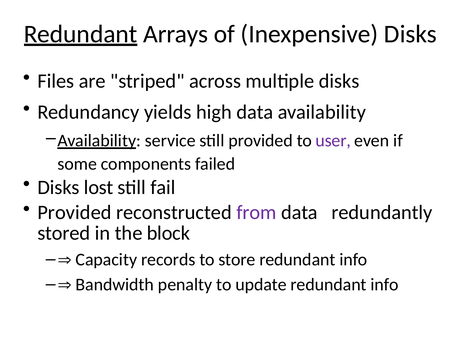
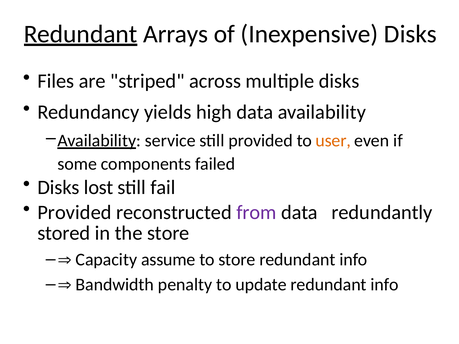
user colour: purple -> orange (333, 141)
the block: block -> store (168, 233)
records: records -> assume (168, 260)
